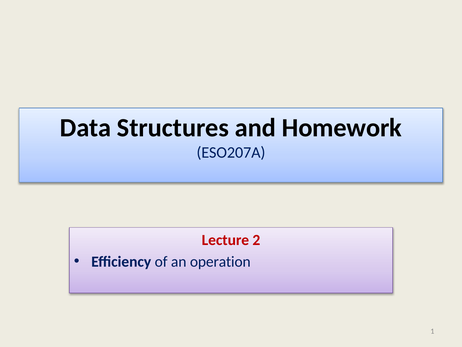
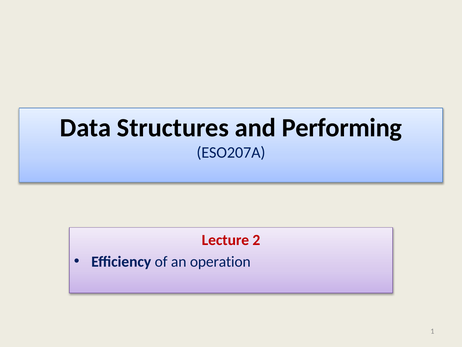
Homework: Homework -> Performing (342, 128)
